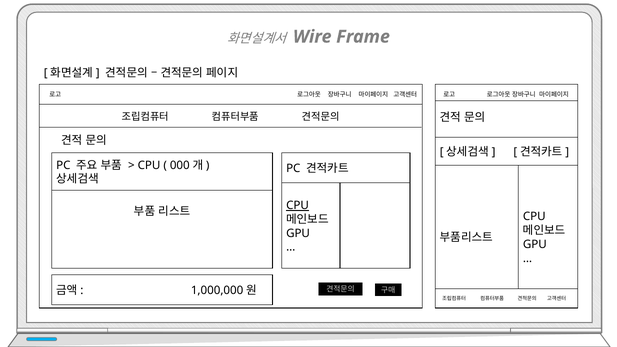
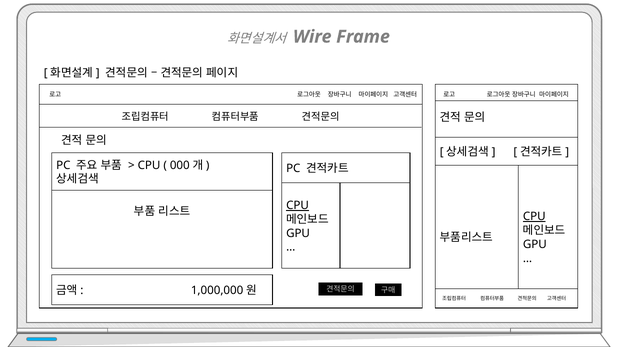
CPU underline: none -> present (534, 217)
